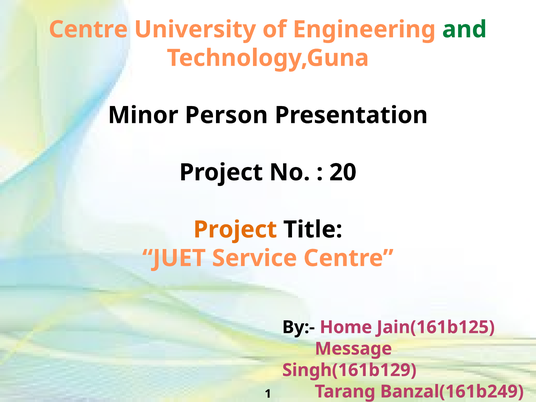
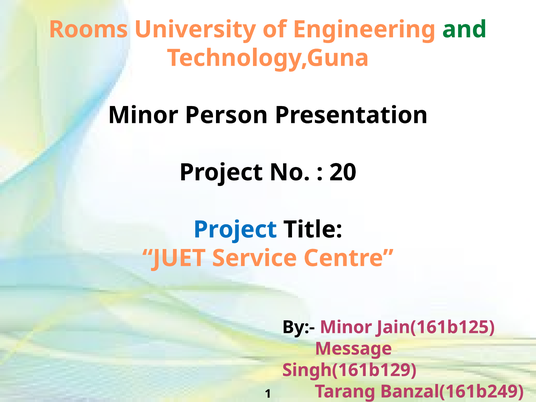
Centre: Centre -> Rooms (88, 29)
Project colour: orange -> blue (235, 230)
By:- Home: Home -> Minor (346, 327)
